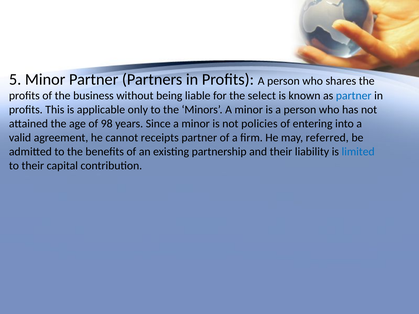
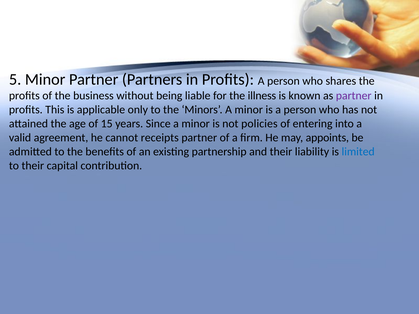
select: select -> illness (262, 96)
partner colour: blue -> purple (354, 96)
98: 98 -> 15 (107, 124)
referred: referred -> appoints (327, 138)
